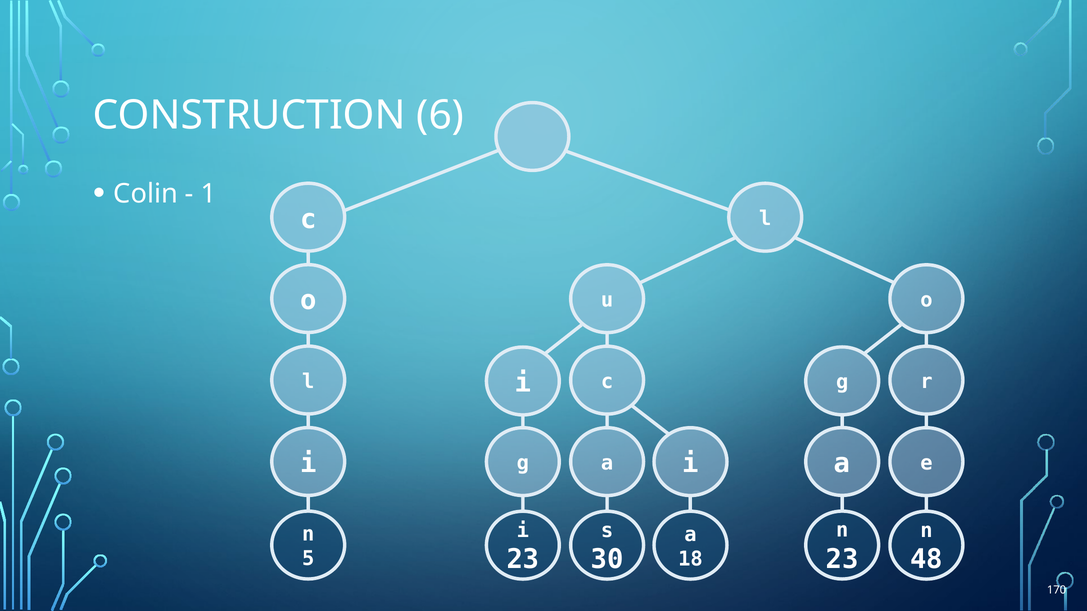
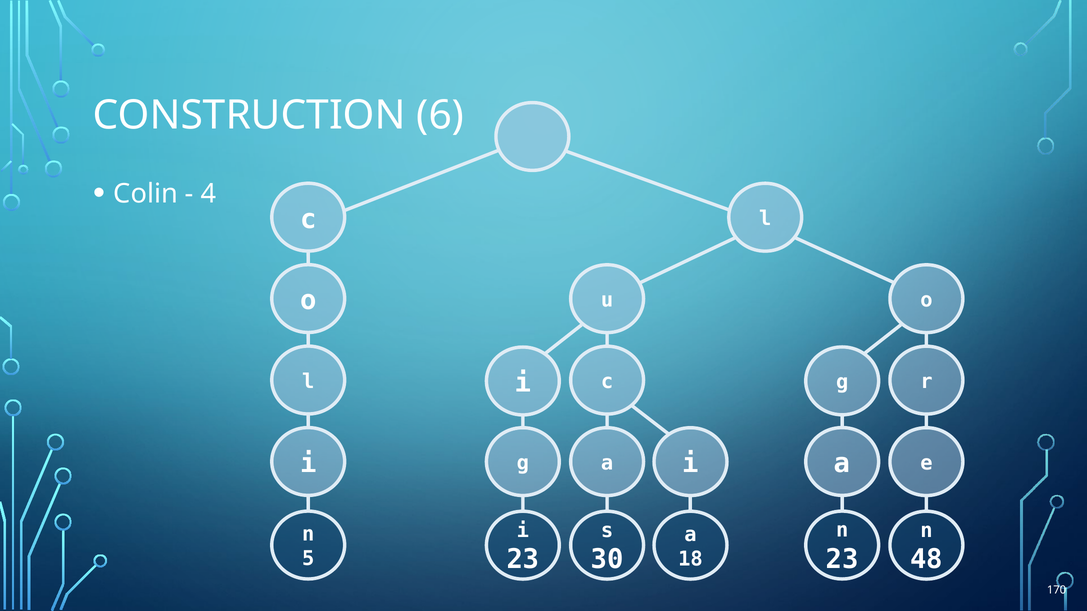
1: 1 -> 4 (208, 194)
